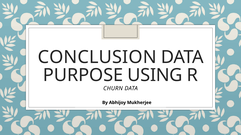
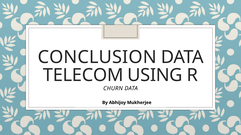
PURPOSE: PURPOSE -> TELECOM (83, 75)
